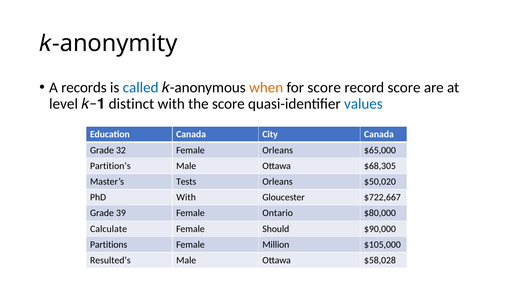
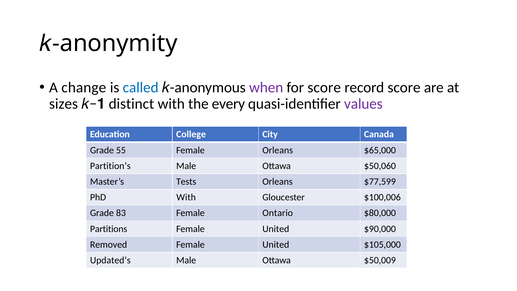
records: records -> change (84, 87)
when colour: orange -> purple (266, 87)
level: level -> sizes (64, 104)
the score: score -> every (228, 104)
values colour: blue -> purple (363, 104)
Education Canada: Canada -> College (191, 134)
32: 32 -> 55 (121, 150)
$68,305: $68,305 -> $50,060 (380, 166)
$50,020: $50,020 -> $77,599 (380, 181)
$722,667: $722,667 -> $100,006 (382, 197)
39: 39 -> 83 (121, 213)
Calculate: Calculate -> Partitions (109, 229)
Should: Should -> United (276, 229)
Partitions: Partitions -> Removed (109, 244)
Million: Million -> United (276, 244)
Resulted’s: Resulted’s -> Updated’s (110, 260)
$58,028: $58,028 -> $50,009 (380, 260)
